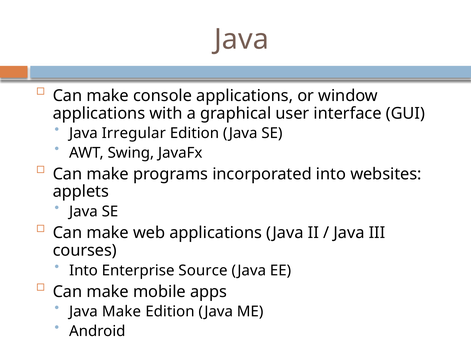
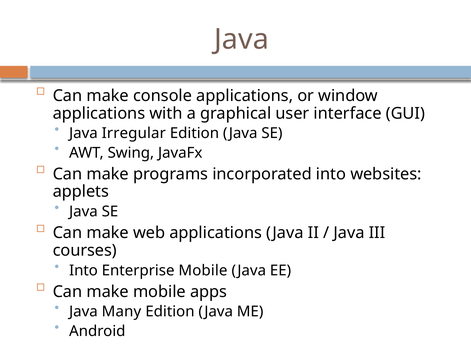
Enterprise Source: Source -> Mobile (203, 271)
Java Make: Make -> Many (121, 312)
